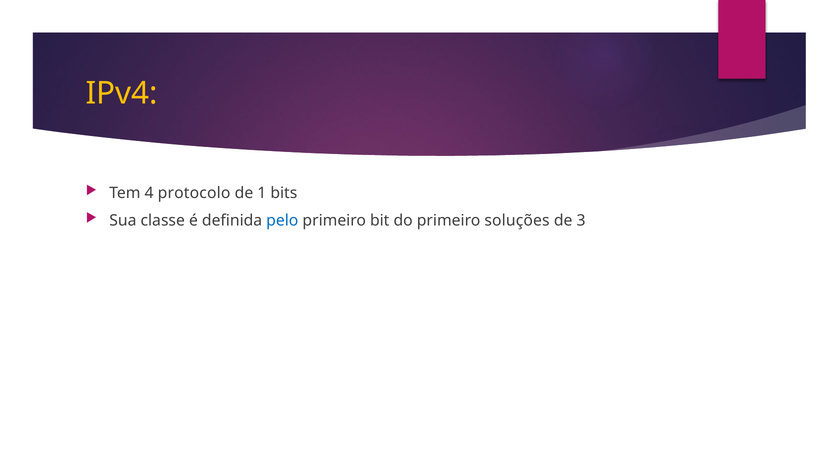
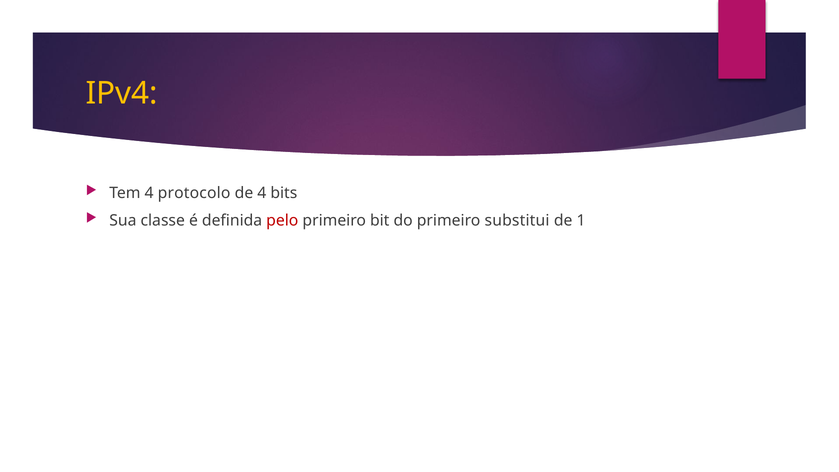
de 1: 1 -> 4 (262, 193)
pelo colour: blue -> red (282, 220)
soluções: soluções -> substitui (517, 220)
3: 3 -> 1 (581, 220)
